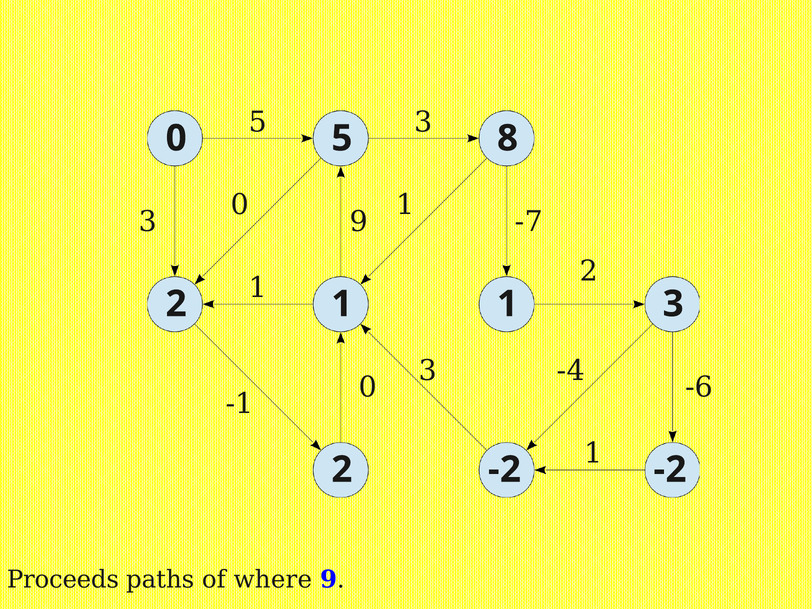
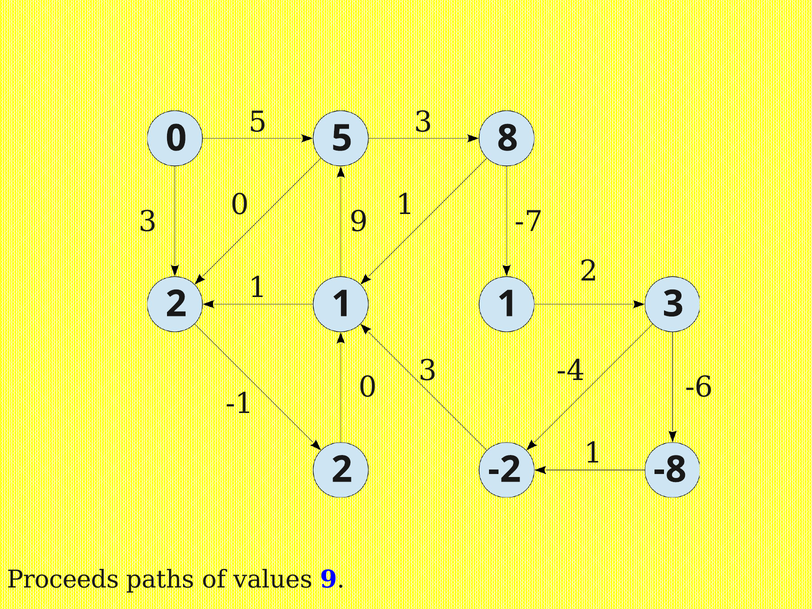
-2 -2: -2 -> -8 (670, 470)
where: where -> values (273, 580)
